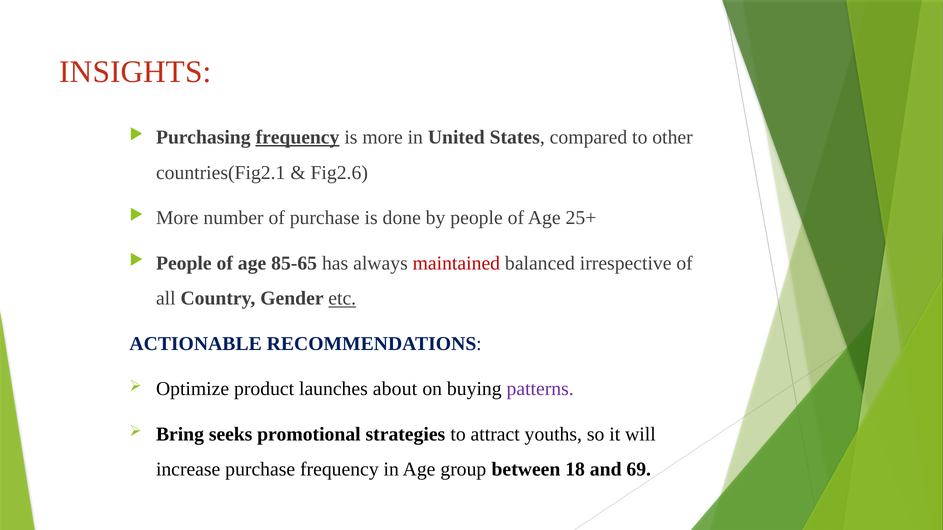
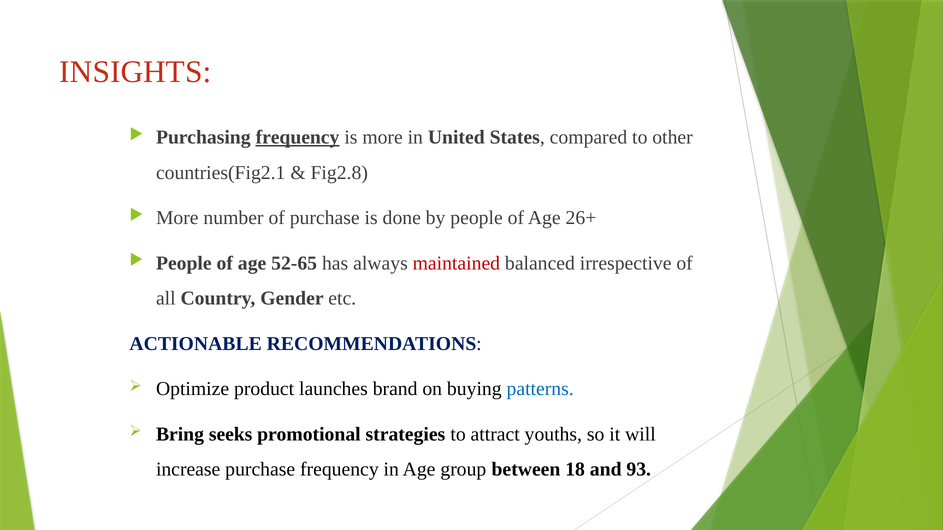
Fig2.6: Fig2.6 -> Fig2.8 (339, 173)
25+: 25+ -> 26+ (581, 218)
85-65: 85-65 -> 52-65 (294, 263)
etc underline: present -> none (342, 299)
about: about -> brand (395, 389)
patterns colour: purple -> blue (540, 389)
69: 69 -> 93 (639, 470)
